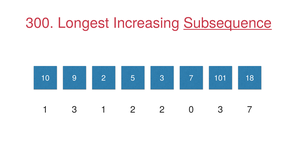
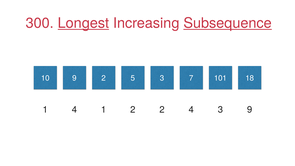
Longest underline: none -> present (83, 23)
1 3: 3 -> 4 (75, 110)
2 0: 0 -> 4 (191, 110)
7: 7 -> 9 (250, 110)
